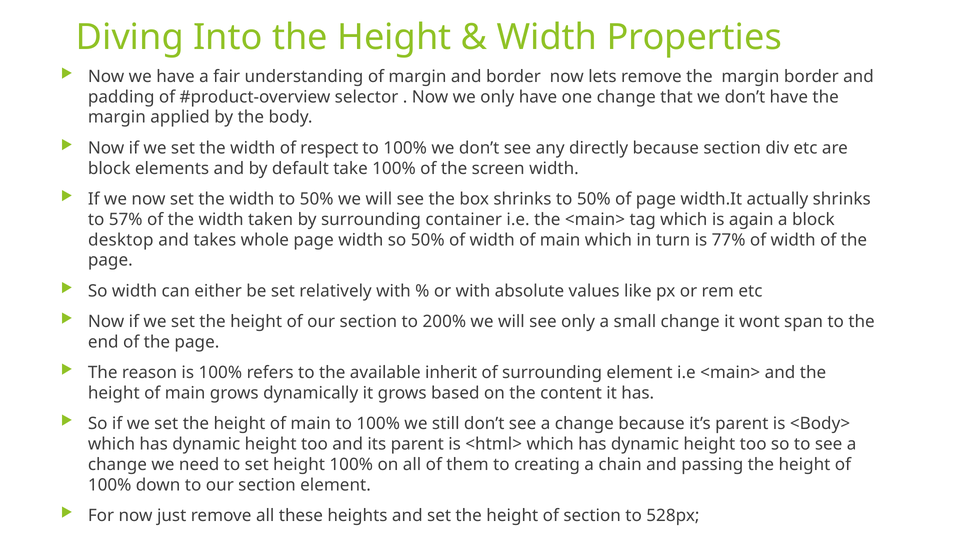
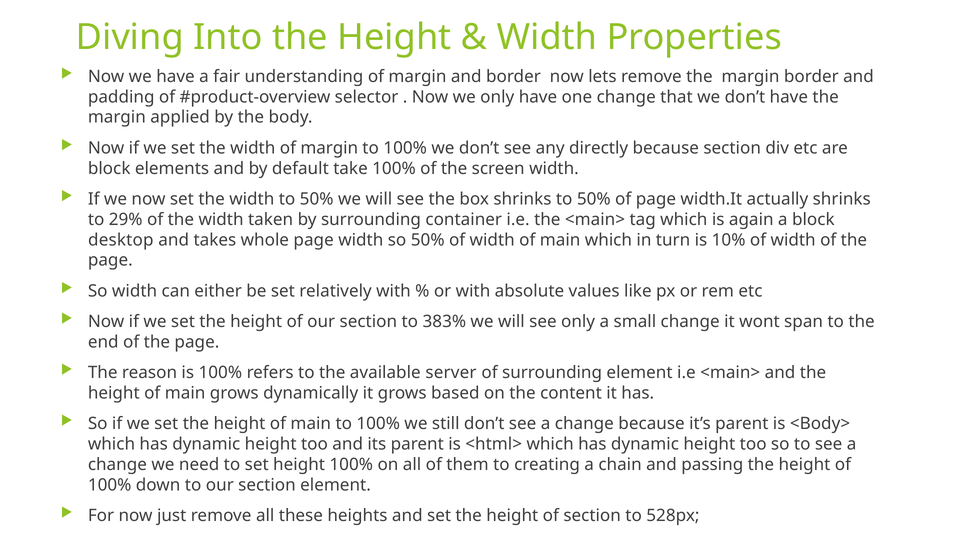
width of respect: respect -> margin (329, 148)
57%: 57% -> 29% (126, 219)
77%: 77% -> 10% (729, 240)
200%: 200% -> 383% (444, 322)
inherit: inherit -> server (451, 373)
